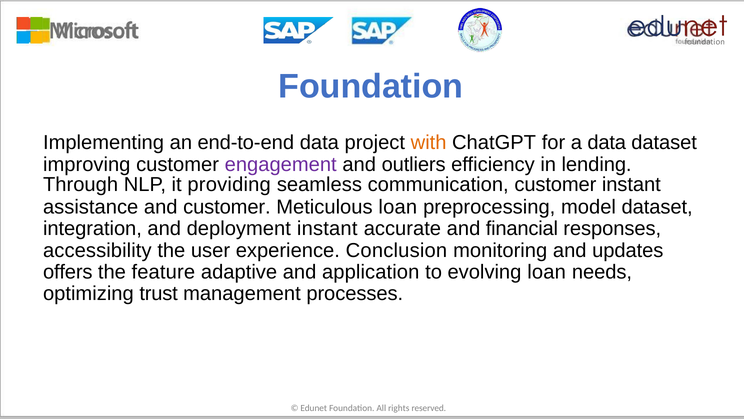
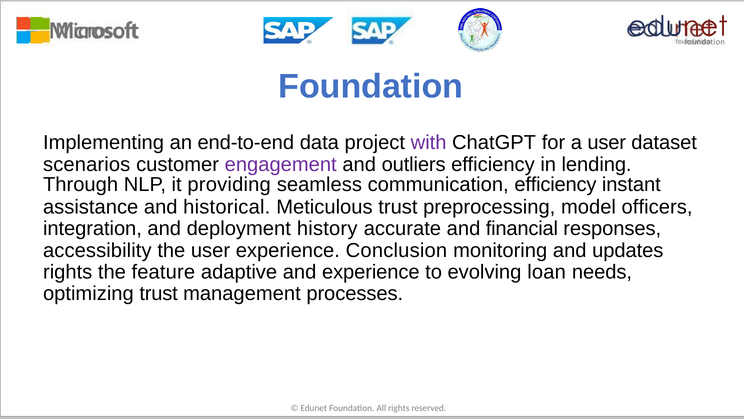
with colour: orange -> purple (429, 142)
a data: data -> user (607, 142)
improving: improving -> scenarios (87, 164)
communication customer: customer -> efficiency (555, 184)
and customer: customer -> historical (227, 207)
Meticulous loan: loan -> trust (398, 207)
model dataset: dataset -> officers (657, 207)
deployment instant: instant -> history (327, 229)
offers: offers -> rights (68, 272)
and application: application -> experience (371, 272)
